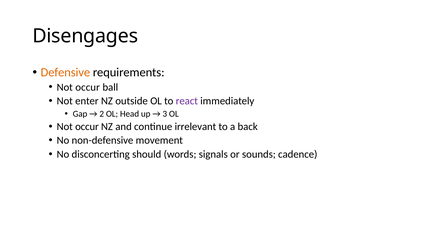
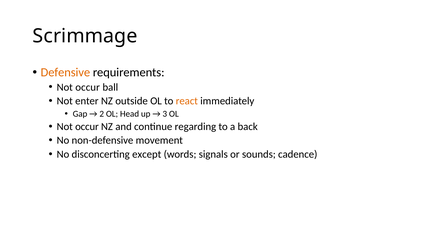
Disengages: Disengages -> Scrimmage (85, 36)
react colour: purple -> orange (187, 101)
irrelevant: irrelevant -> regarding (195, 127)
should: should -> except (147, 154)
